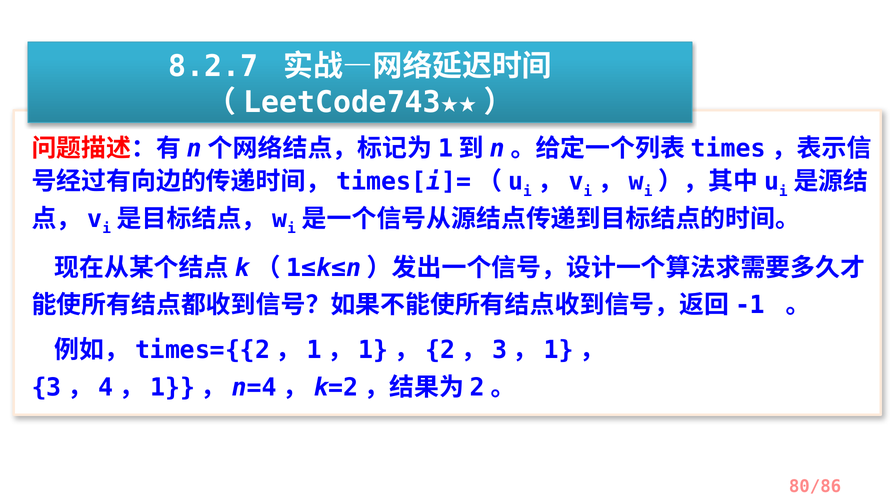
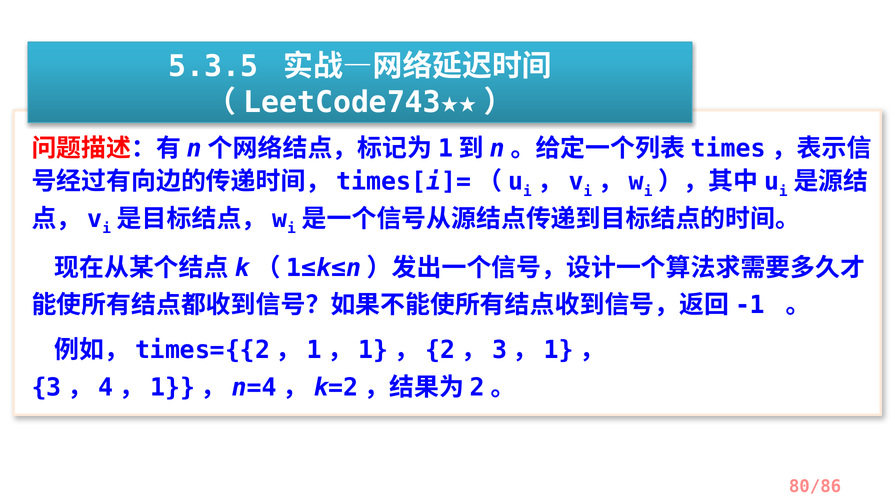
8.2.7: 8.2.7 -> 5.3.5 (213, 66)
